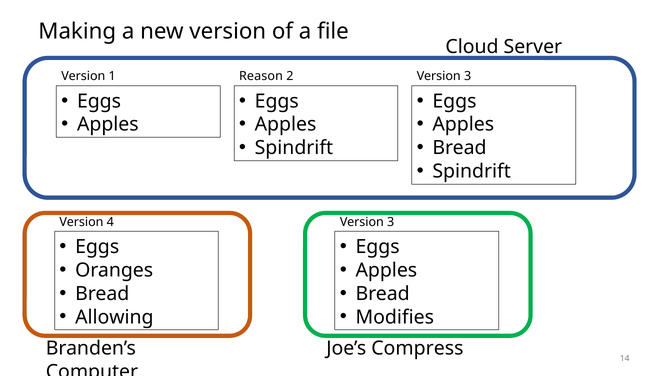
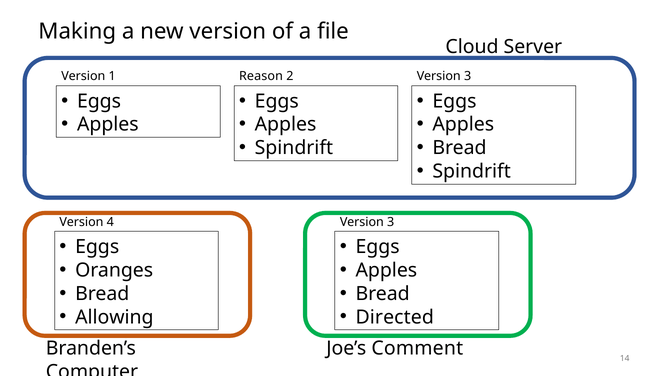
Modifies: Modifies -> Directed (395, 317)
Compress: Compress -> Comment (417, 348)
